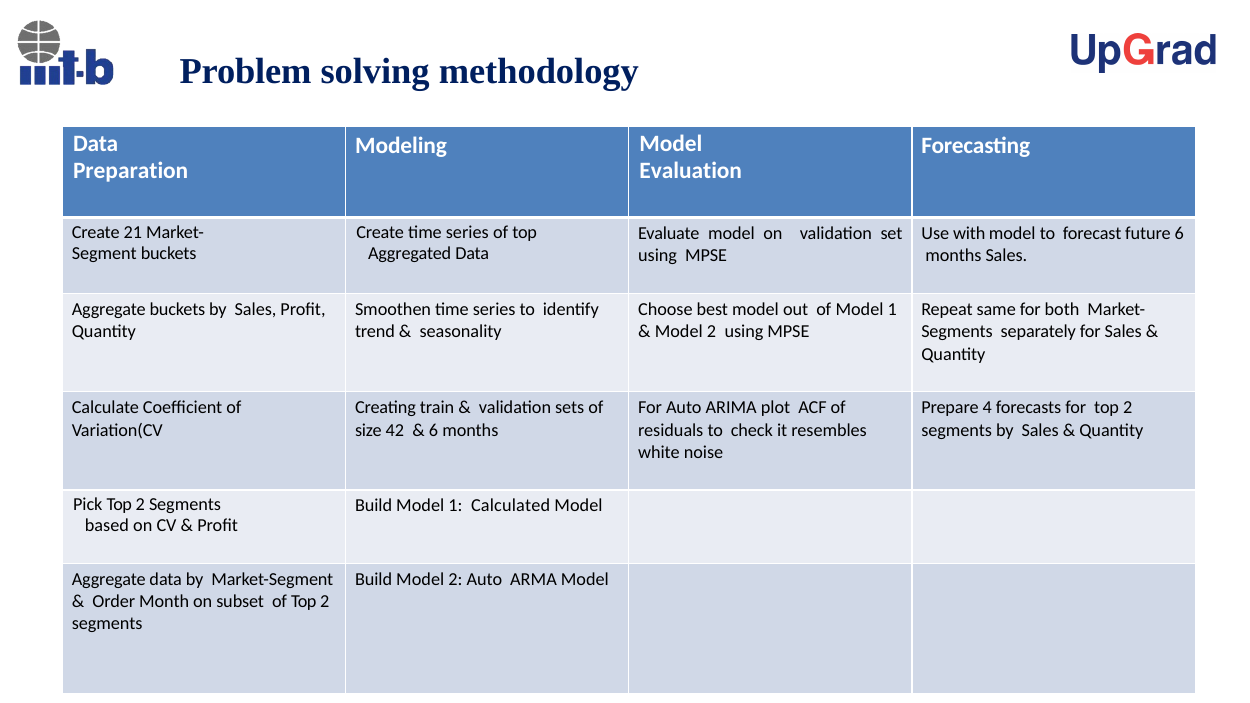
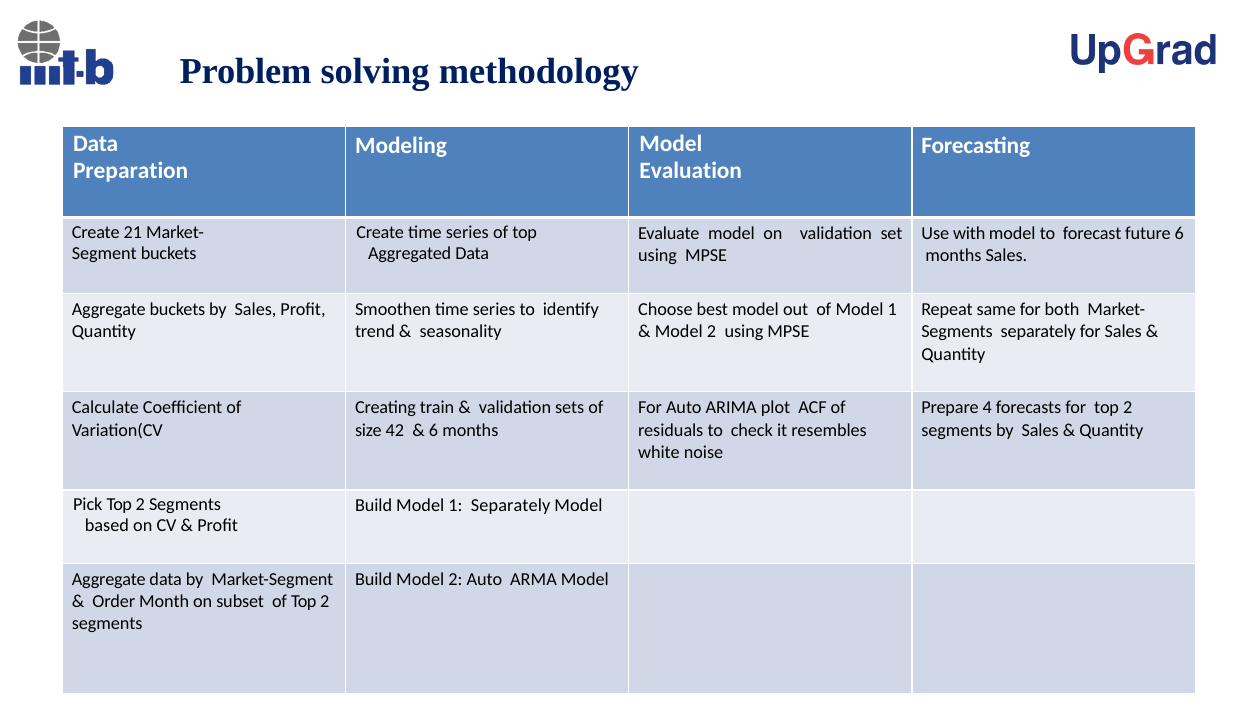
1 Calculated: Calculated -> Separately (511, 506)
